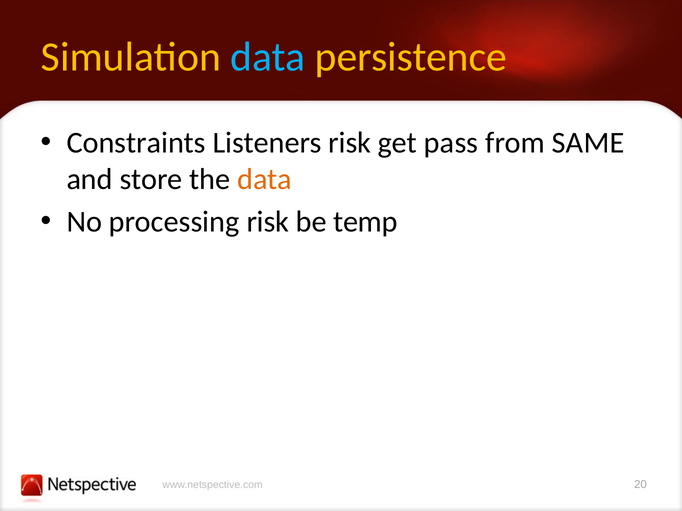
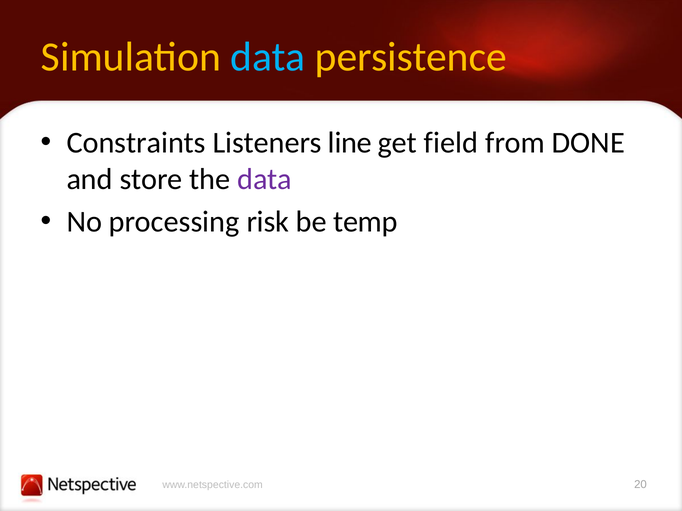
Listeners risk: risk -> line (350, 143)
pass: pass -> field (451, 143)
SAME: SAME -> DONE (588, 143)
data colour: orange -> purple (265, 180)
